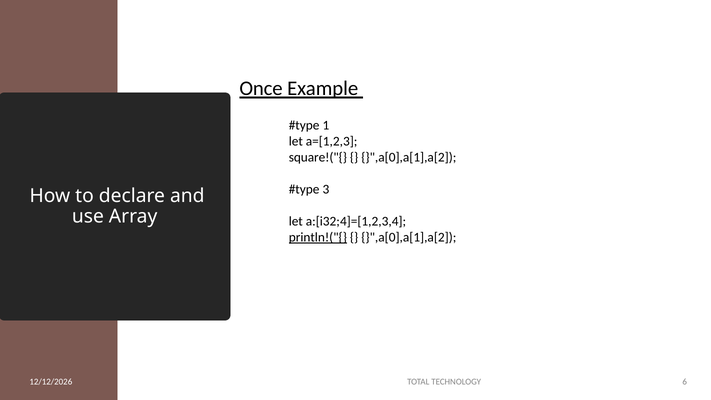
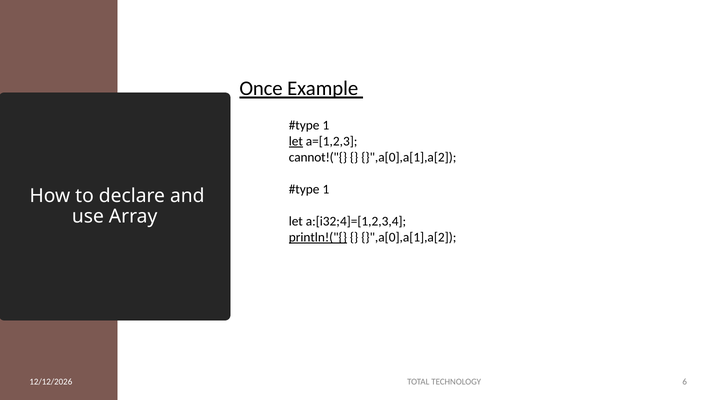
let underline: none -> present (296, 141)
square!("{: square!("{ -> cannot!("{ (318, 157)
3: 3 -> 1 (326, 189)
